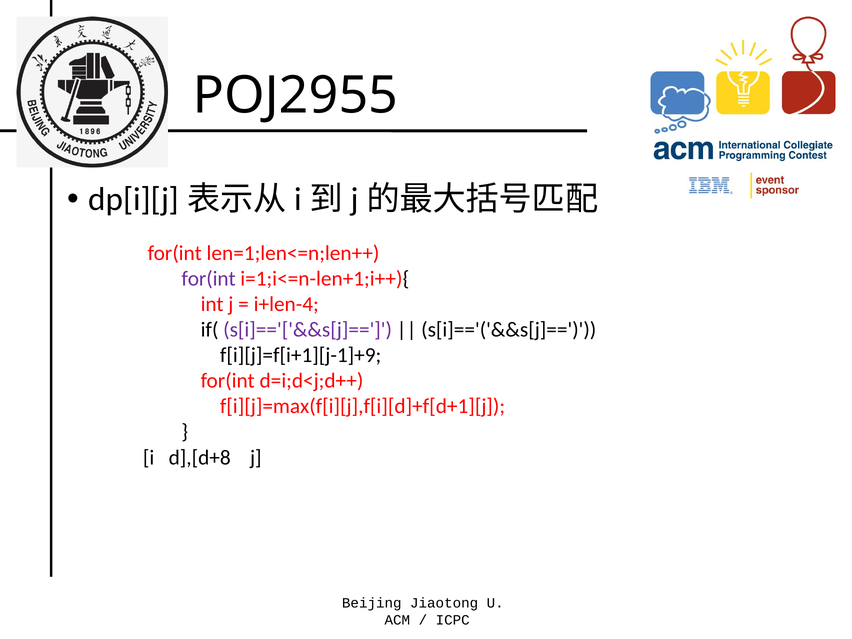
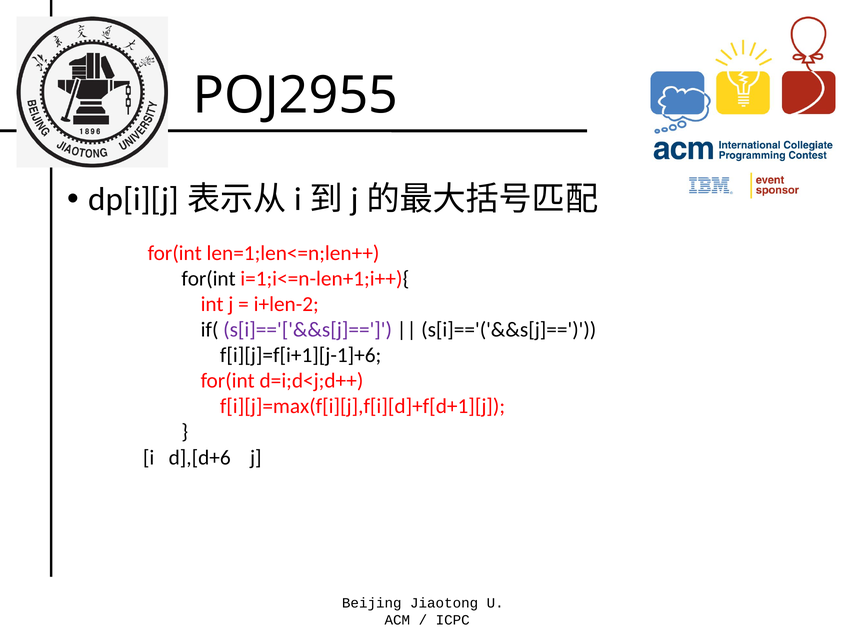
for(int colour: purple -> black (209, 279)
i+len-4: i+len-4 -> i+len-2 (286, 304)
f[i][j]=f[i+1][j-1]+9: f[i][j]=f[i+1][j-1]+9 -> f[i][j]=f[i+1][j-1]+6 (301, 355)
d],[d+8: d],[d+8 -> d],[d+6 (200, 457)
